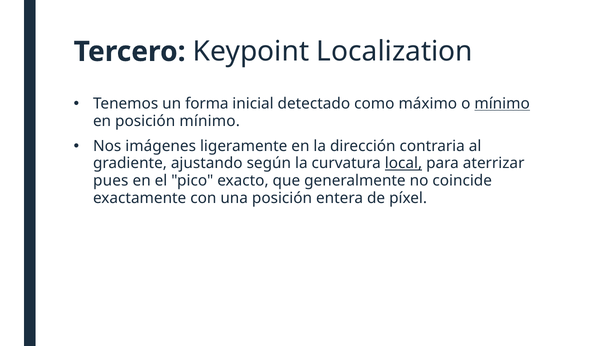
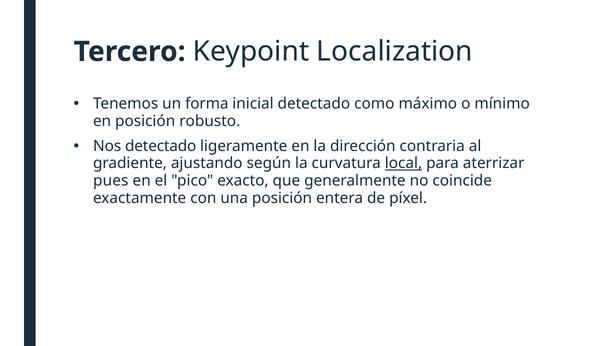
mínimo underline: present -> none (502, 103)
posición mínimo: mínimo -> robusto (210, 121)
Nos imágenes: imágenes -> detectado (161, 146)
